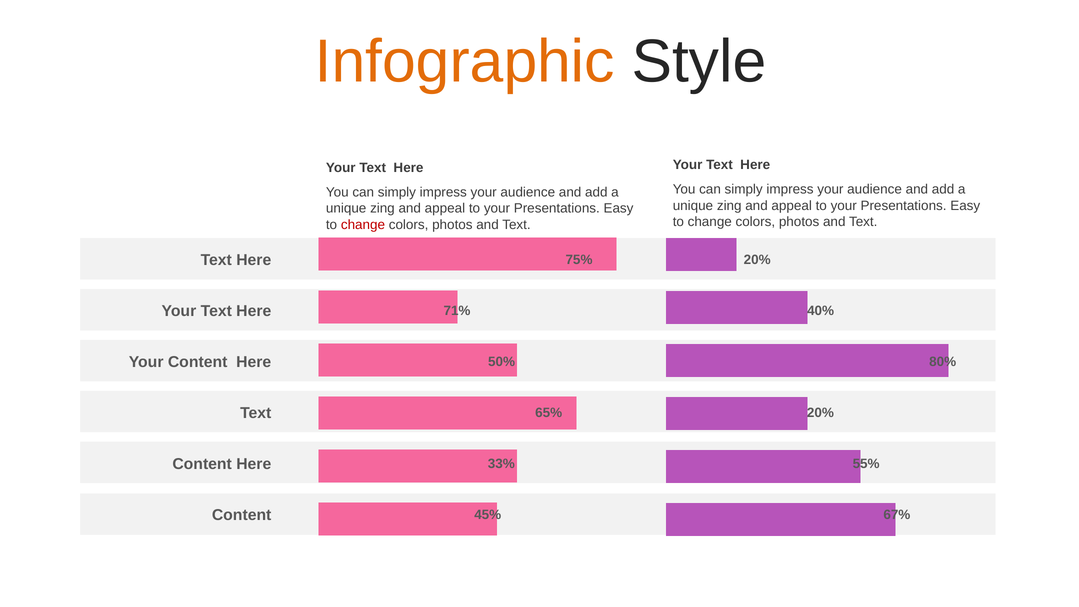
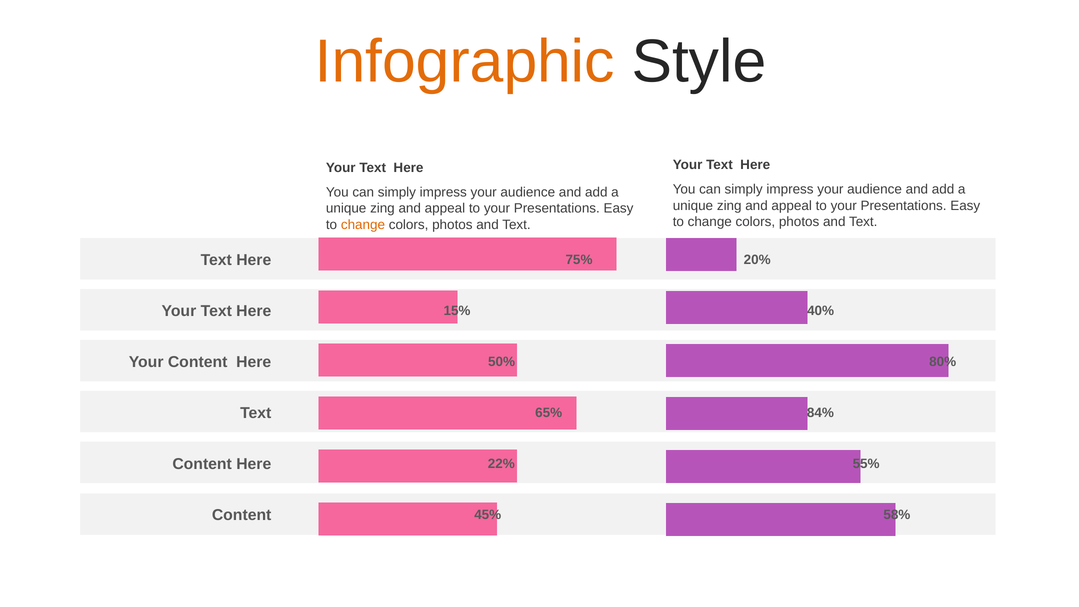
change colour: red -> orange (363, 225)
71%: 71% -> 15% (457, 311)
20%: 20% -> 84% (820, 413)
33%: 33% -> 22% (501, 464)
67%: 67% -> 58% (897, 515)
